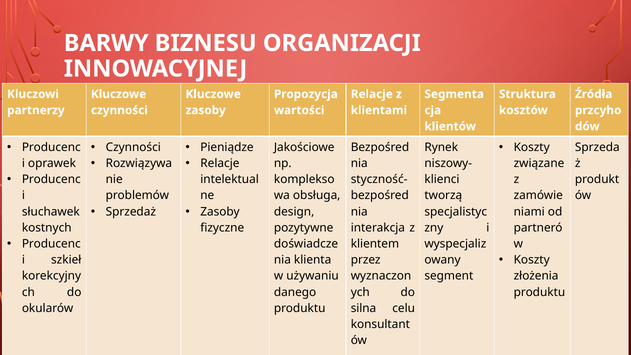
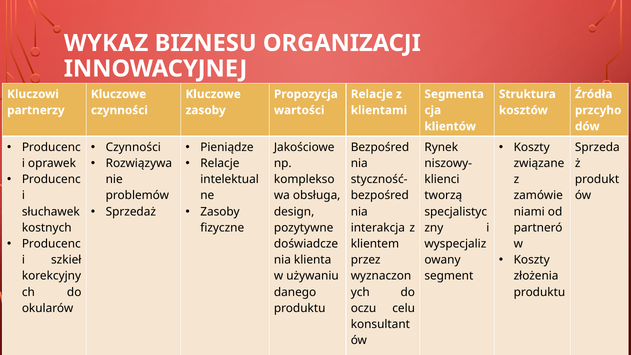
BARWY: BARWY -> WYKAZ (106, 43)
silna: silna -> oczu (363, 308)
